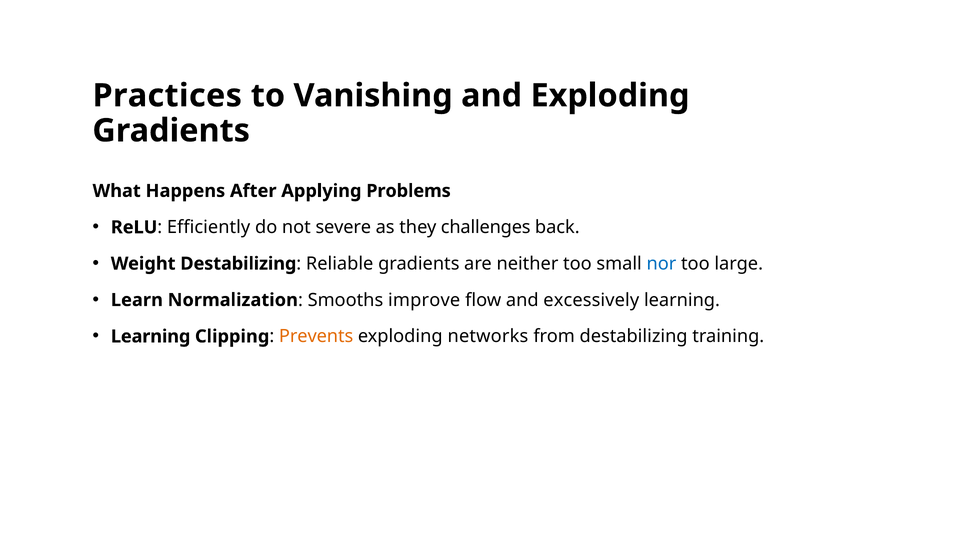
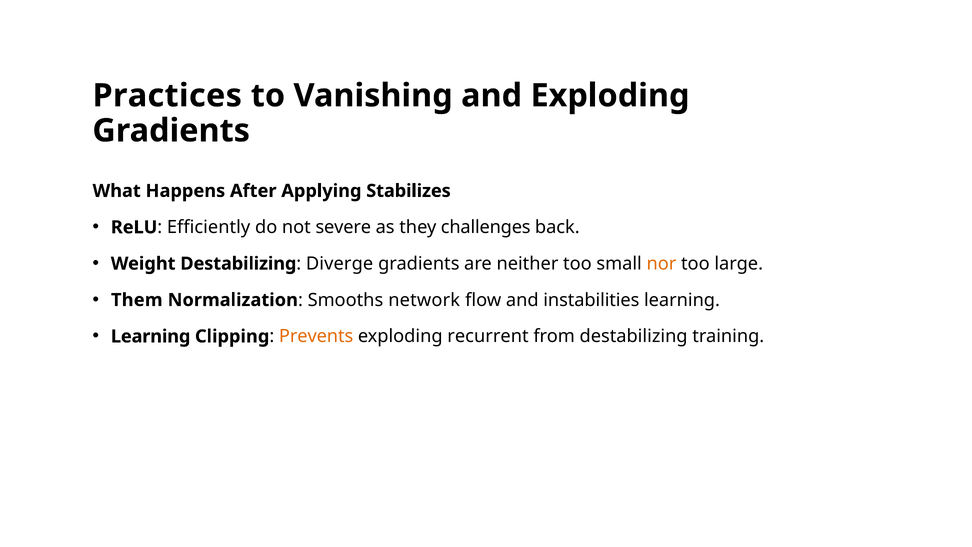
Problems: Problems -> Stabilizes (408, 191)
Reliable: Reliable -> Diverge (340, 264)
nor colour: blue -> orange (661, 264)
Learn: Learn -> Them (137, 300)
improve: improve -> network (424, 300)
excessively: excessively -> instabilities (591, 300)
networks: networks -> recurrent (488, 336)
